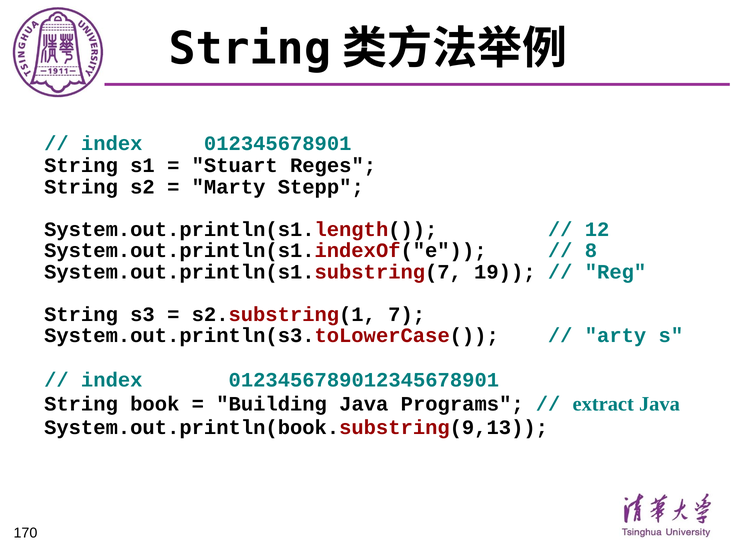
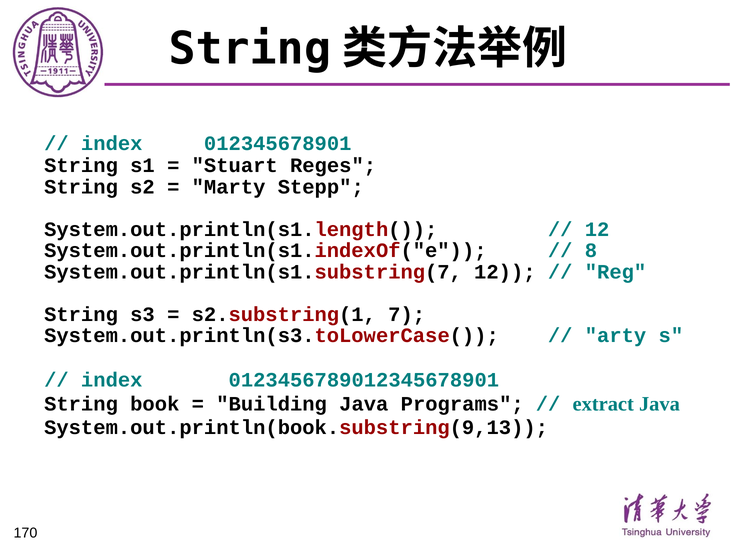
System.out.println(s1.substring(7 19: 19 -> 12 (505, 272)
